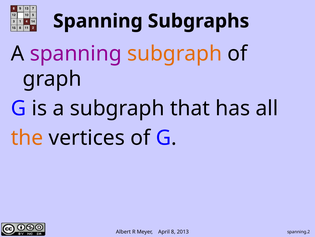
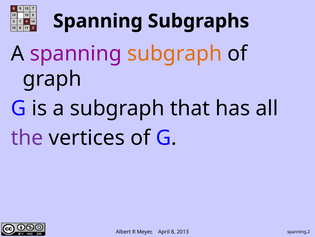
the colour: orange -> purple (27, 138)
